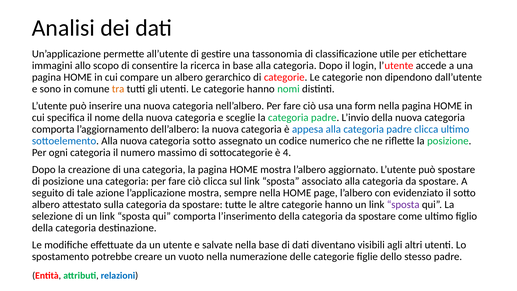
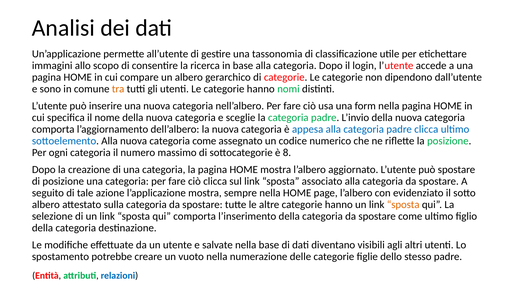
categoria sotto: sotto -> come (204, 141)
4: 4 -> 8 (287, 153)
sposta colour: purple -> orange (403, 205)
